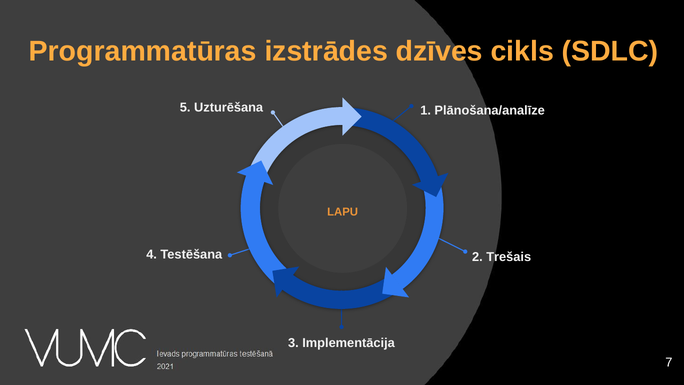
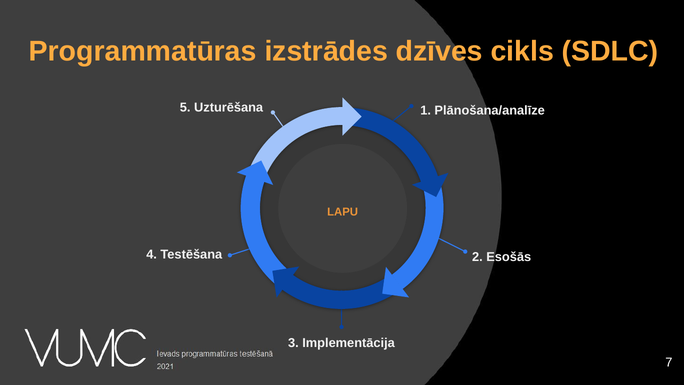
Trešais: Trešais -> Esošās (509, 257)
